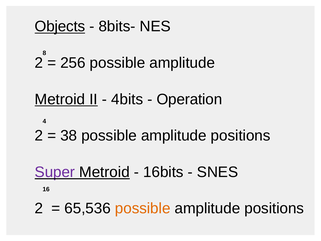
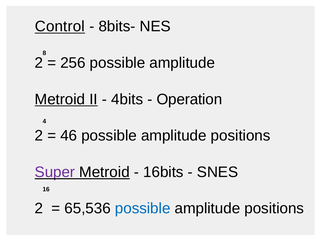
Objects: Objects -> Control (60, 26)
38: 38 -> 46 (69, 136)
possible colour: orange -> blue (143, 208)
